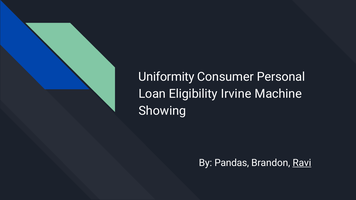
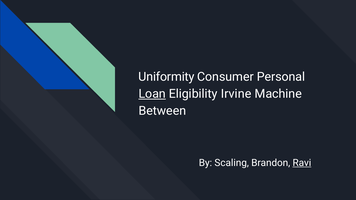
Loan underline: none -> present (152, 94)
Showing: Showing -> Between (162, 111)
Pandas: Pandas -> Scaling (232, 163)
